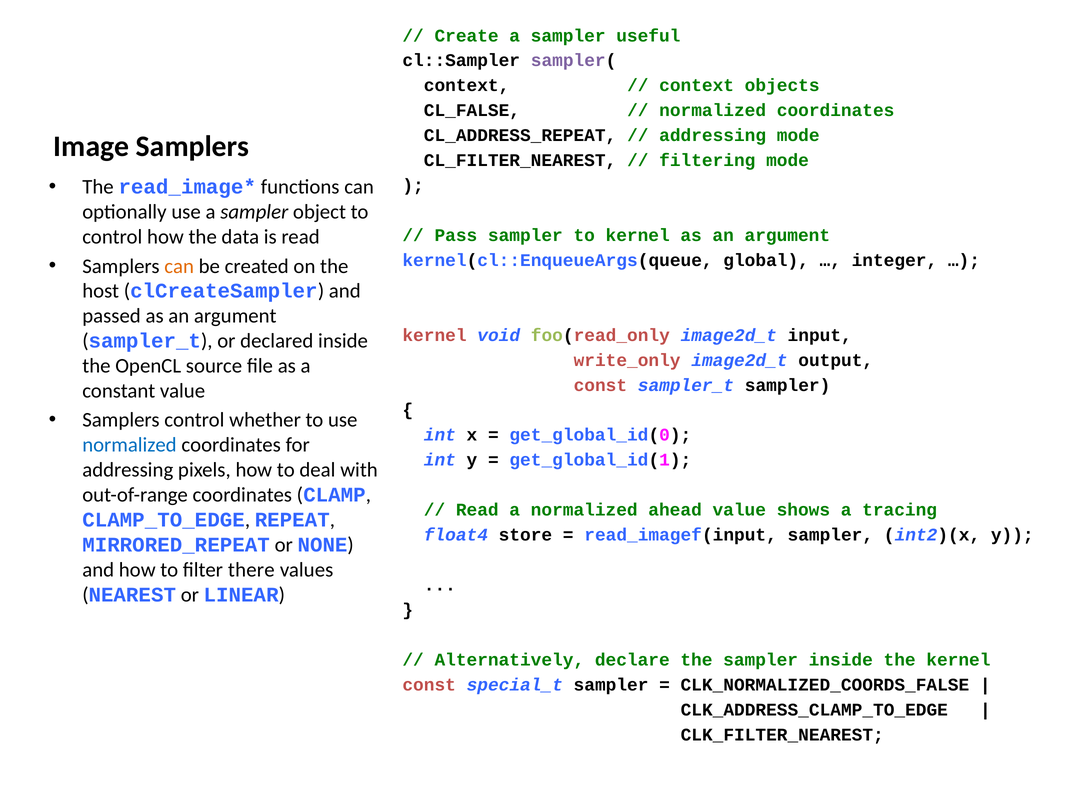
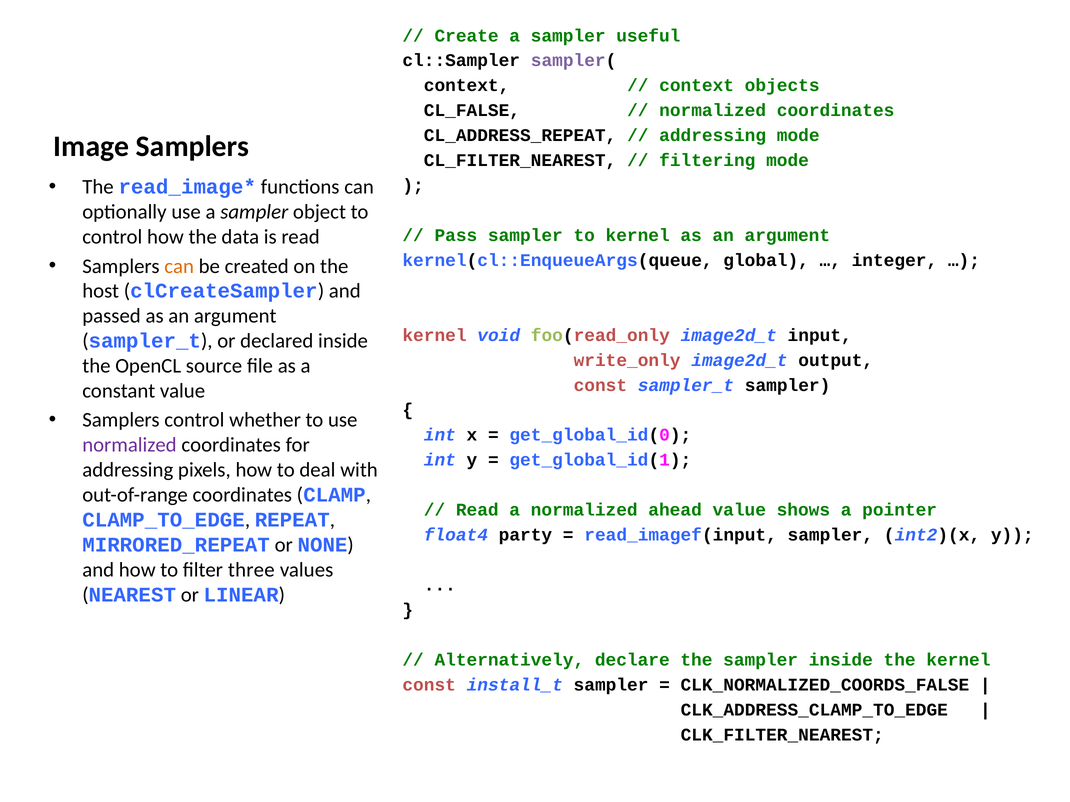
normalized colour: blue -> purple (129, 445)
tracing: tracing -> pointer (900, 510)
store: store -> party (525, 535)
there: there -> three (251, 570)
special_t: special_t -> install_t (515, 685)
